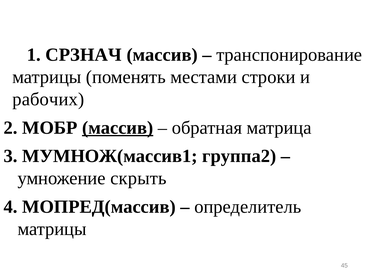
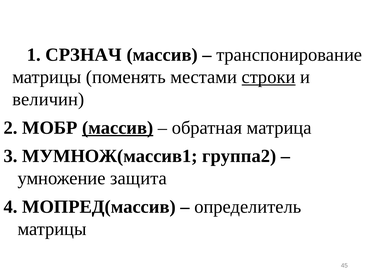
строки underline: none -> present (269, 77)
рабочих: рабочих -> величин (48, 99)
скрыть: скрыть -> защита (138, 178)
